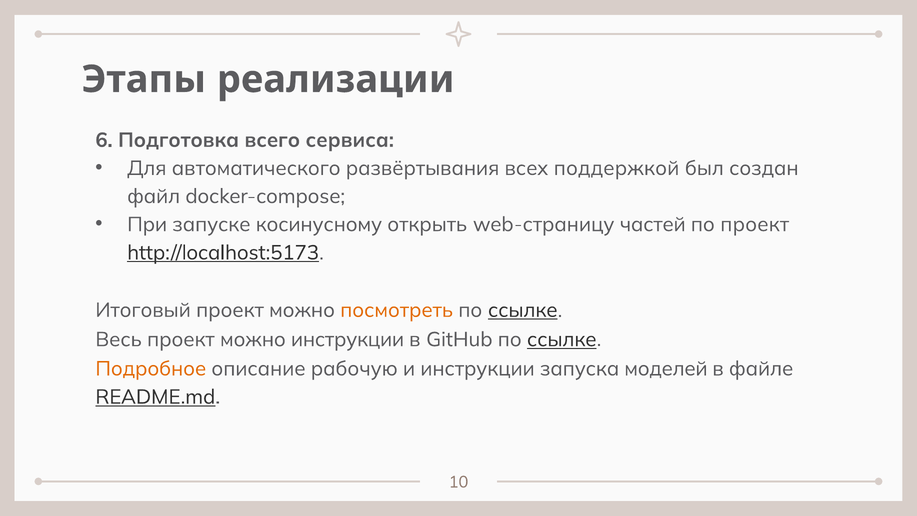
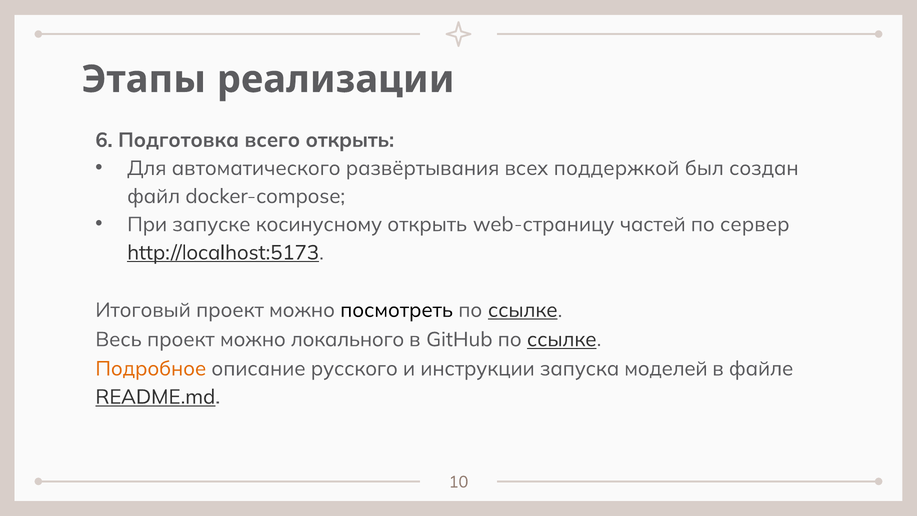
всего сервиса: сервиса -> открыть (350, 140)
по проект: проект -> сервер (755, 224)
посмотреть colour: orange -> black (397, 310)
можно инструкции: инструкции -> локального (348, 339)
рабочую: рабочую -> русского (354, 369)
